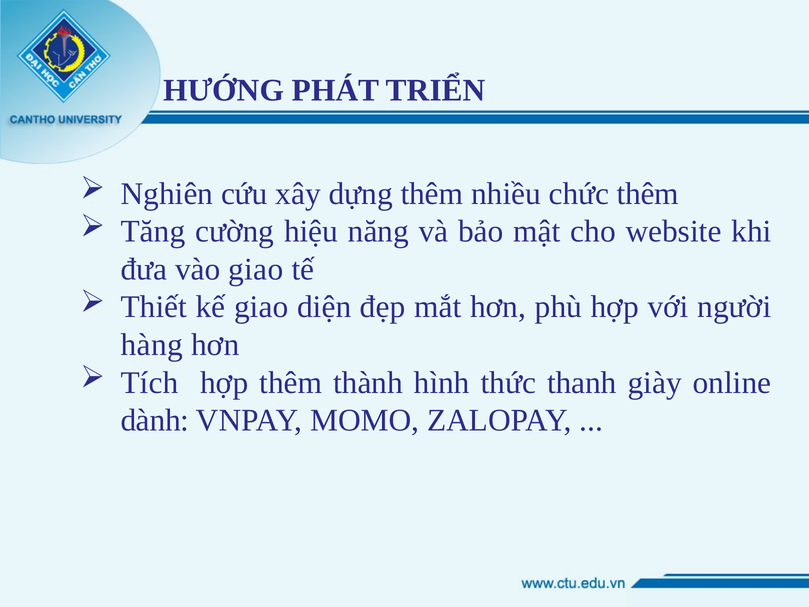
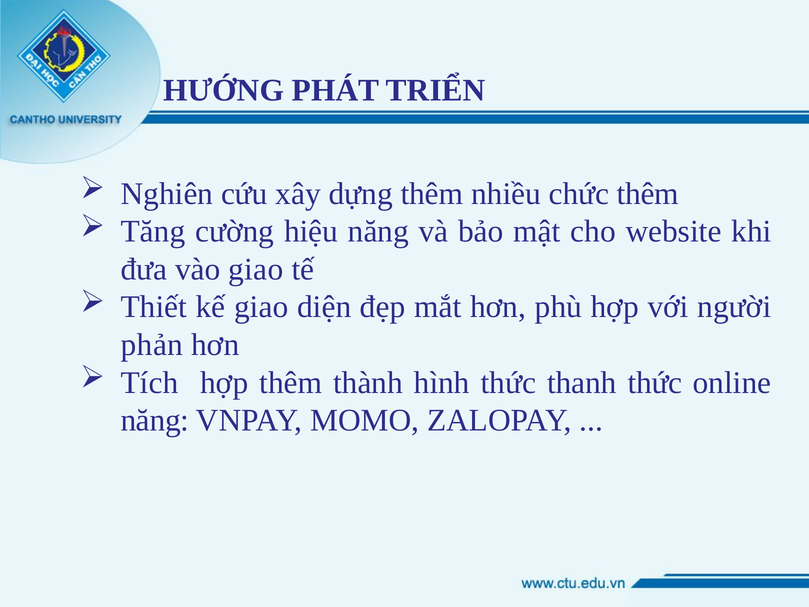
hàng: hàng -> phản (152, 345)
thanh giày: giày -> thức (655, 382)
dành: dành -> năng (155, 420)
